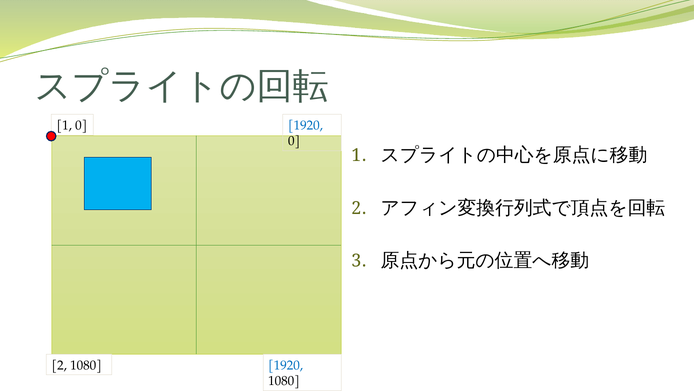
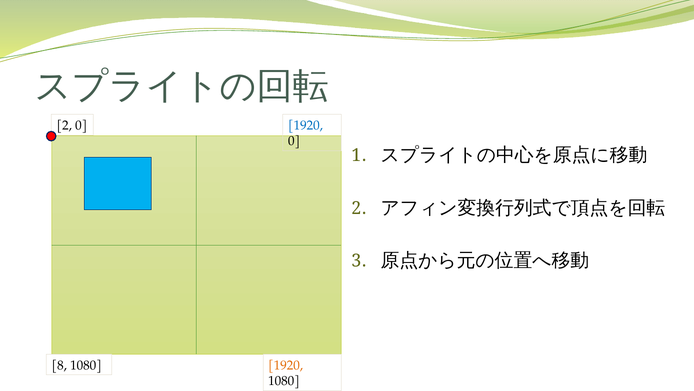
1: 1 -> 2 (64, 125)
2: 2 -> 8 (59, 365)
1920 colour: blue -> orange (286, 365)
